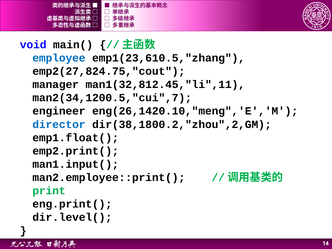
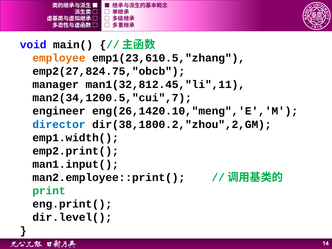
employee colour: blue -> orange (59, 58)
emp2(27,824.75,"cout: emp2(27,824.75,"cout -> emp2(27,824.75,"obcb (109, 71)
emp1.float(: emp1.float( -> emp1.width( (76, 138)
